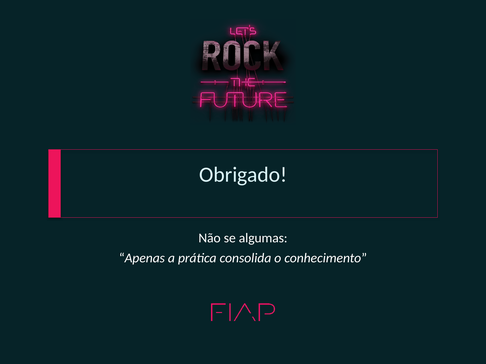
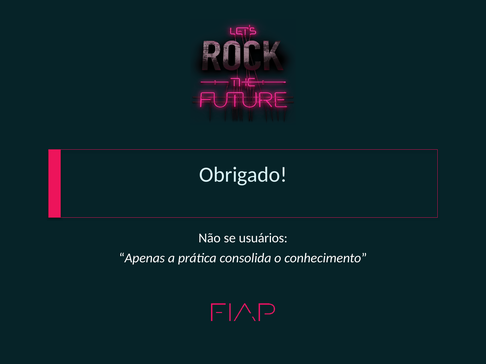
algumas: algumas -> usuários (263, 238)
